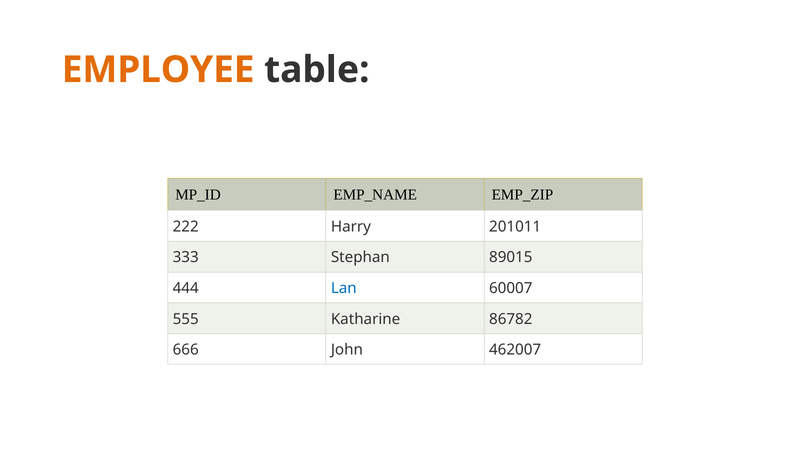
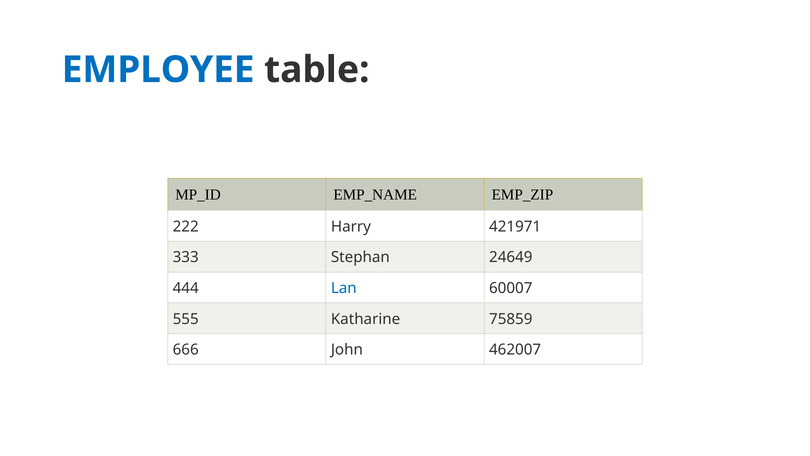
EMPLOYEE colour: orange -> blue (158, 70)
201011: 201011 -> 421971 (515, 226)
89015: 89015 -> 24649 (511, 257)
86782: 86782 -> 75859 (511, 319)
